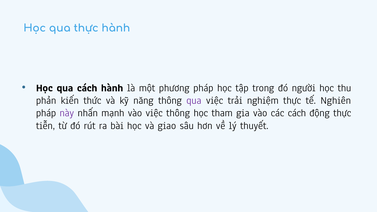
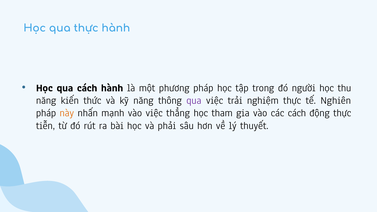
phản: phản -> năng (46, 100)
này colour: purple -> orange (67, 113)
việc thông: thông -> thẳng (178, 113)
giao: giao -> phải (167, 126)
